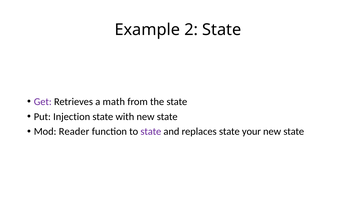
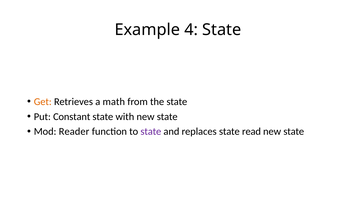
2: 2 -> 4 (191, 30)
Get colour: purple -> orange (43, 102)
Injection: Injection -> Constant (72, 117)
your: your -> read (251, 132)
